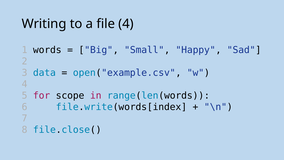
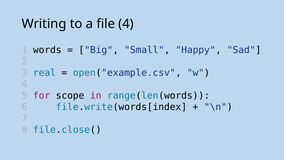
data: data -> real (44, 73)
